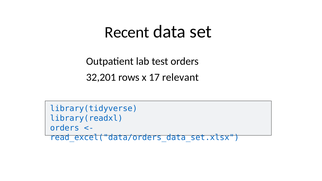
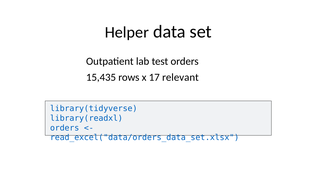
Recent: Recent -> Helper (127, 32)
32,201: 32,201 -> 15,435 (101, 77)
